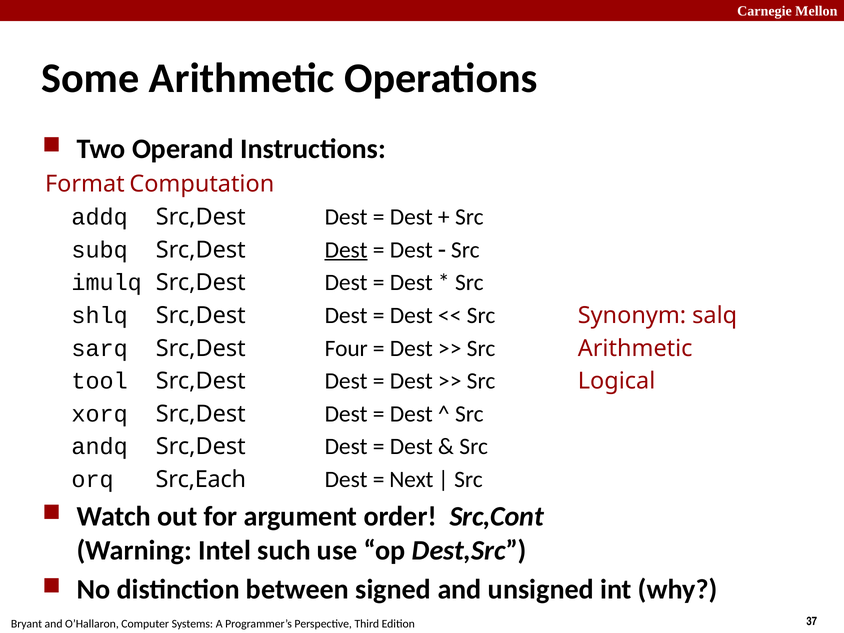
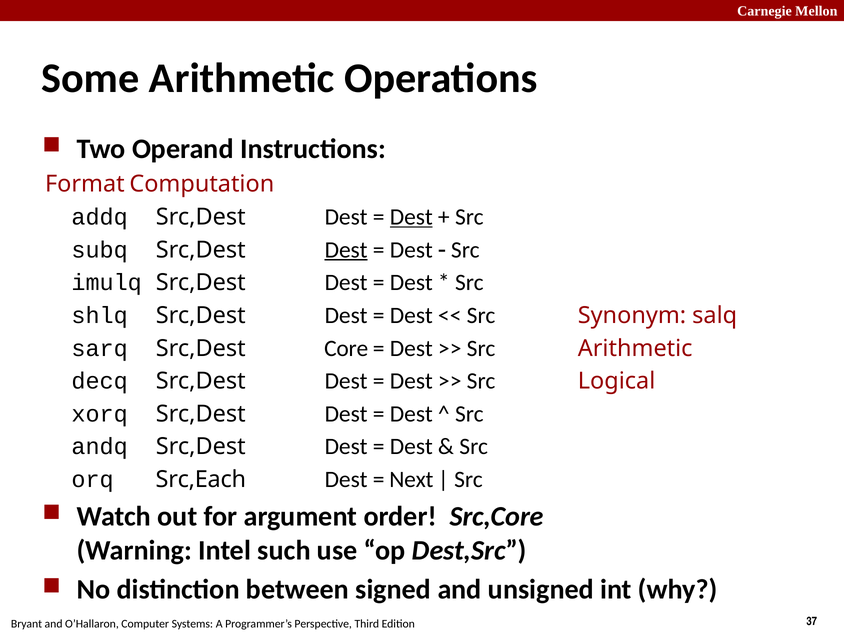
Dest underline: none -> present (411, 217)
Four: Four -> Core (346, 348)
tool: tool -> decq (100, 381)
Src,Cont: Src,Cont -> Src,Core (497, 516)
